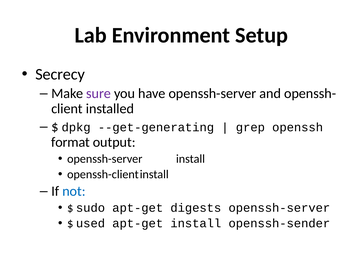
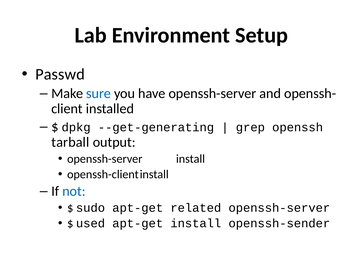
Secrecy: Secrecy -> Passwd (60, 74)
sure colour: purple -> blue (99, 93)
format: format -> tarball (70, 142)
digests: digests -> related (196, 207)
